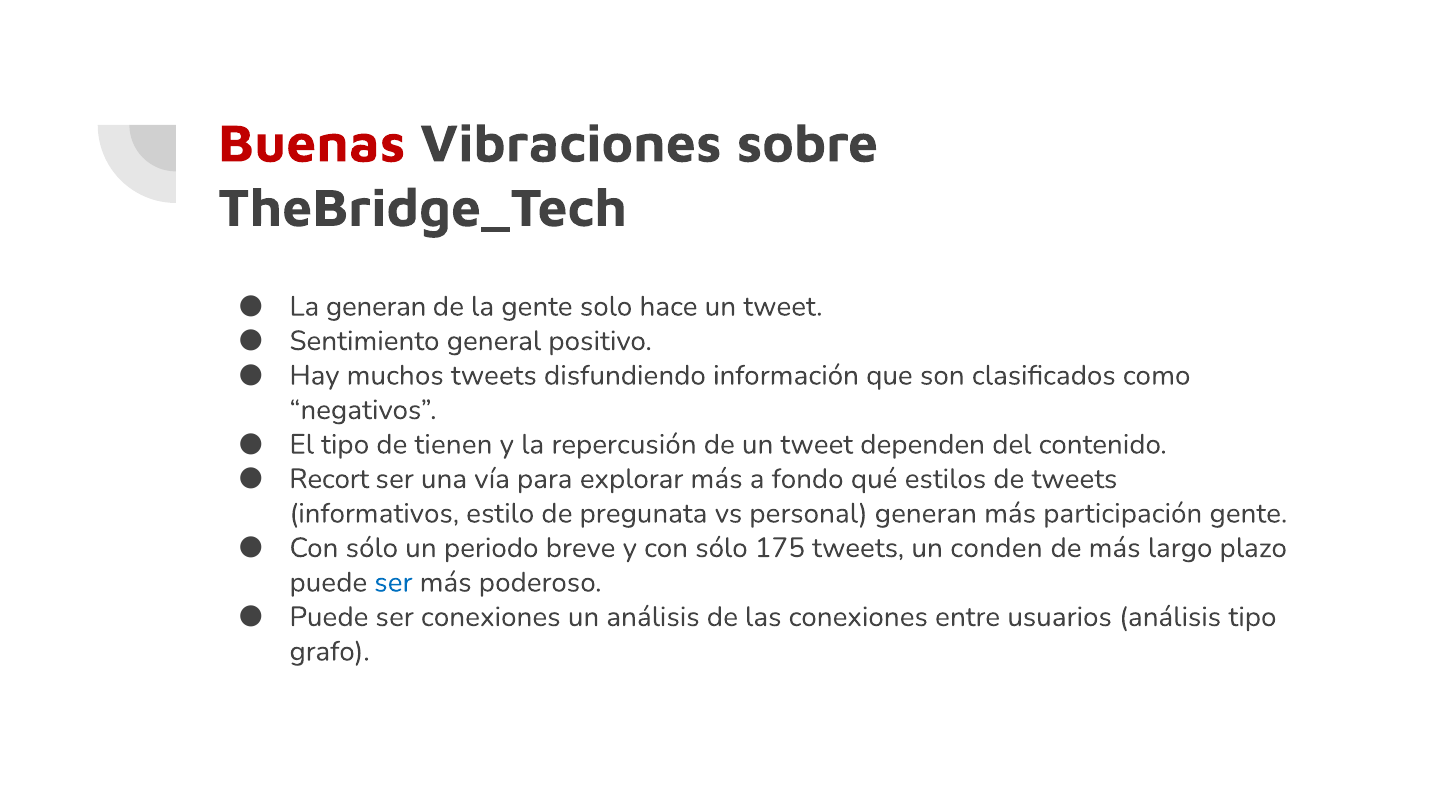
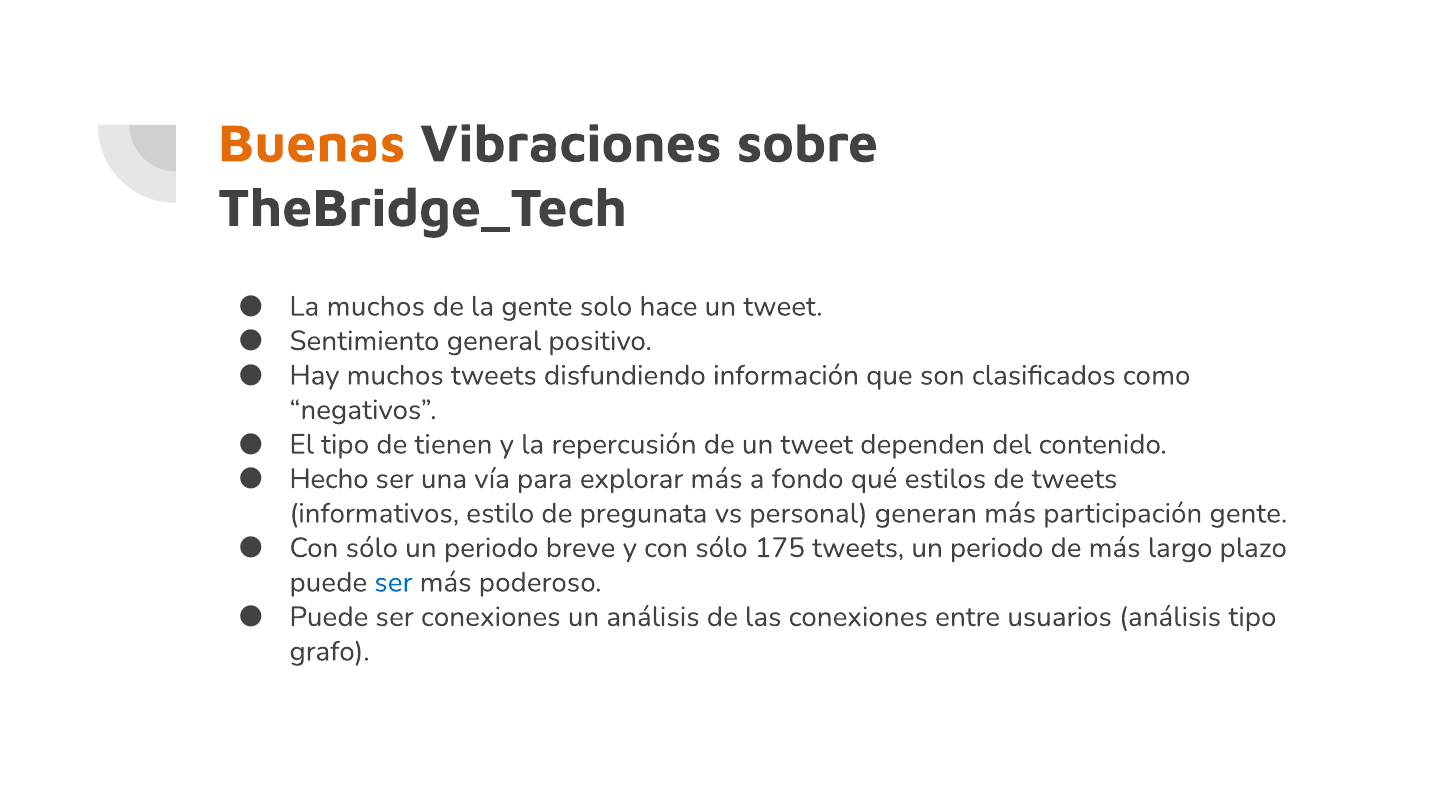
Buenas colour: red -> orange (312, 144)
La generan: generan -> muchos (376, 306)
Recort: Recort -> Hecho (329, 479)
tweets un conden: conden -> periodo (997, 548)
